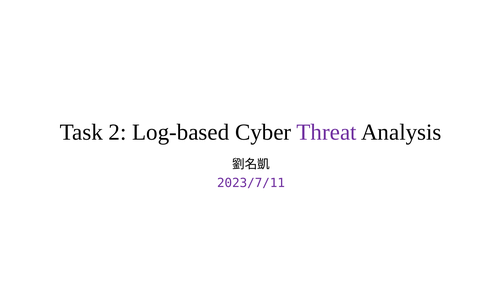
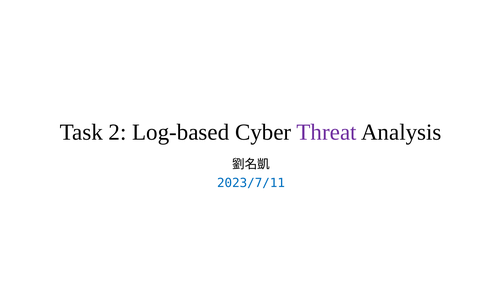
2023/7/11 colour: purple -> blue (251, 183)
